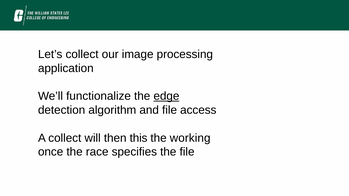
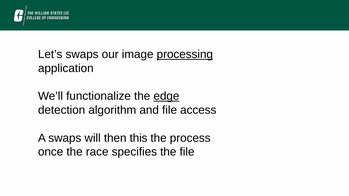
Let’s collect: collect -> swaps (82, 54)
processing underline: none -> present (185, 54)
A collect: collect -> swaps (65, 138)
working: working -> process (190, 138)
